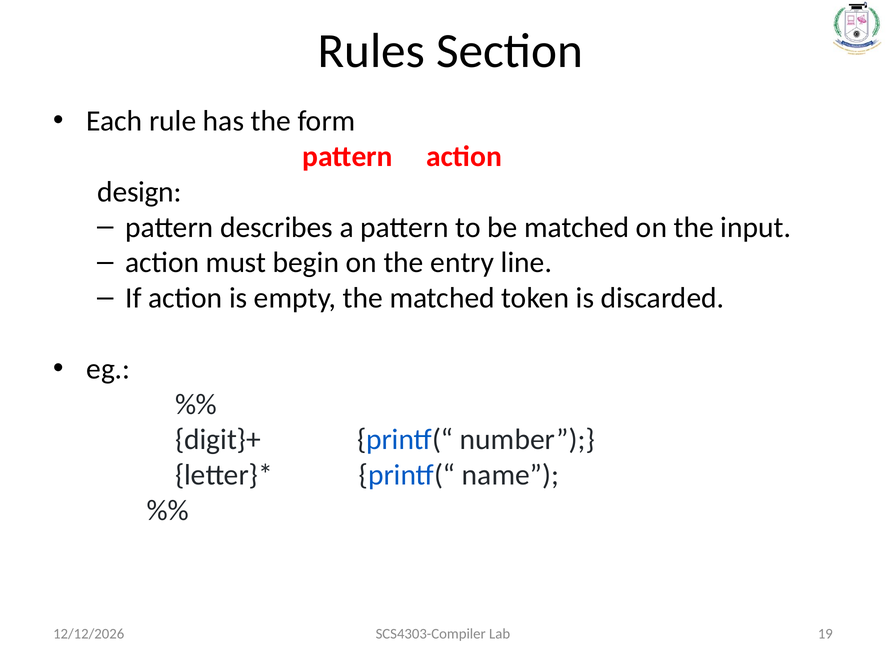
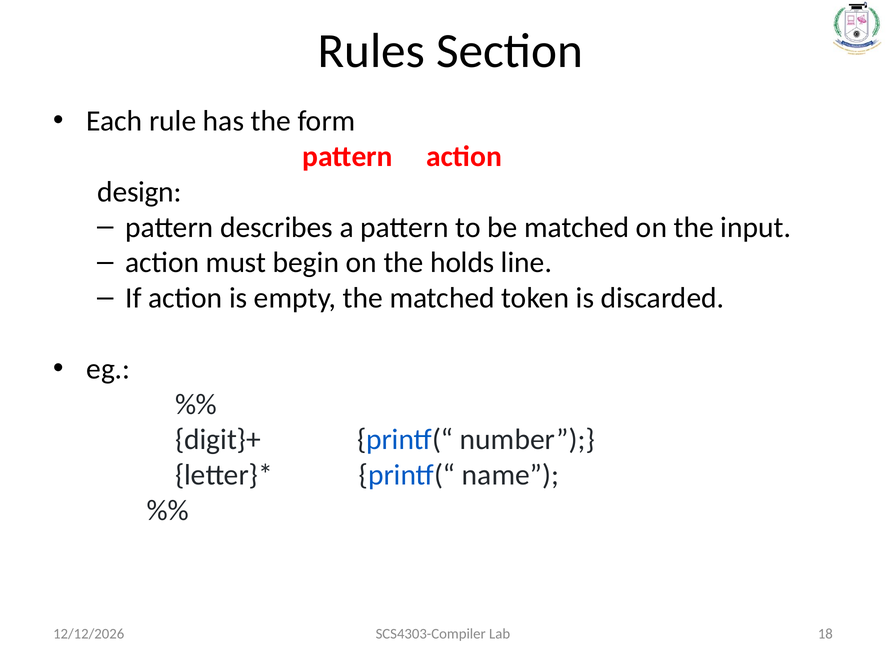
entry: entry -> holds (462, 263)
19: 19 -> 18 (825, 634)
